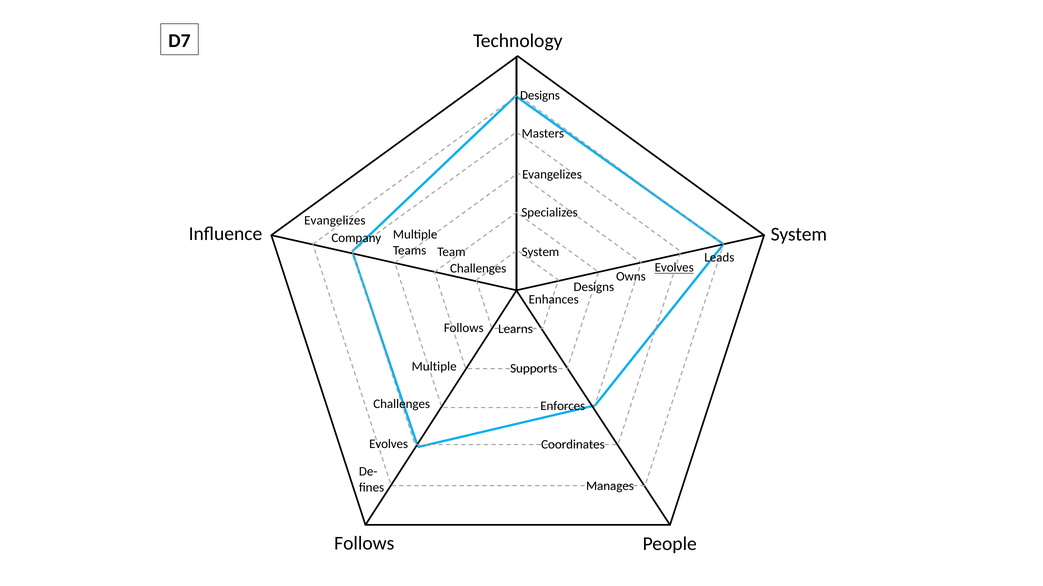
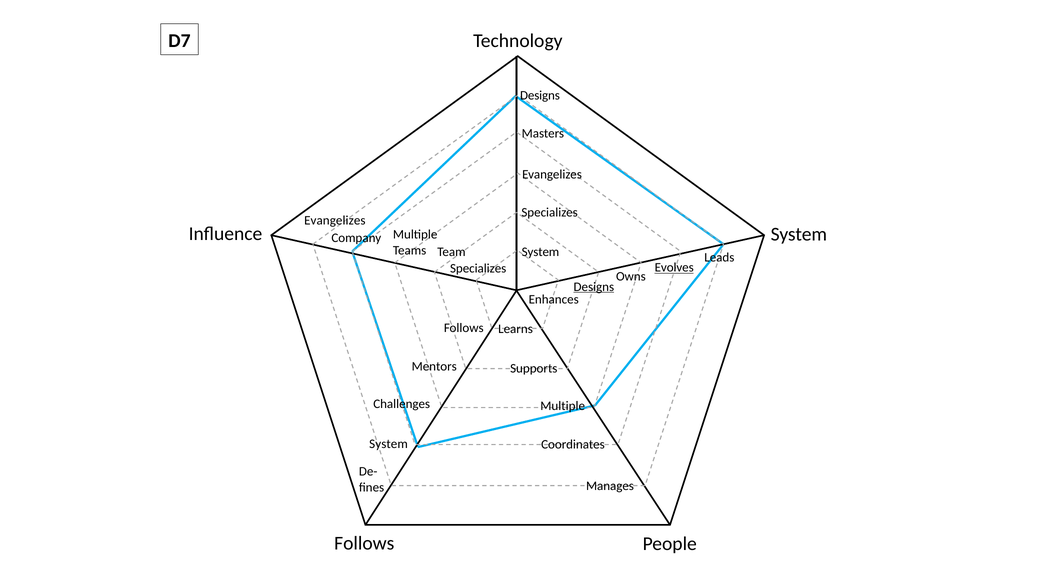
Challenges: Challenges -> Specializes (478, 269)
Designs underline: none -> present (594, 287)
Multiple: Multiple -> Mentors (434, 367)
Enforces: Enforces -> Multiple (563, 407)
Evolves: Evolves -> System (389, 445)
